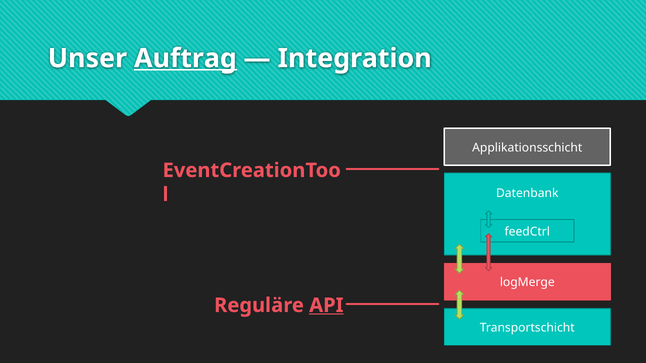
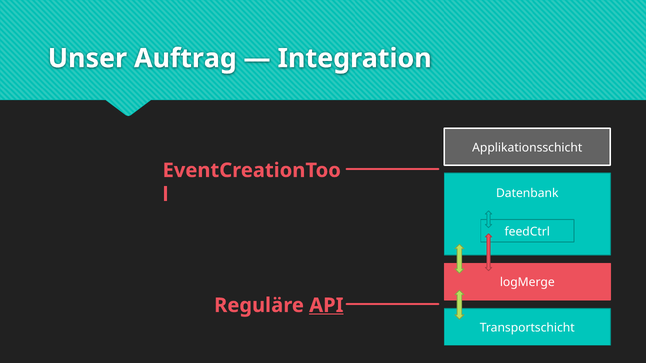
Auftrag underline: present -> none (185, 58)
